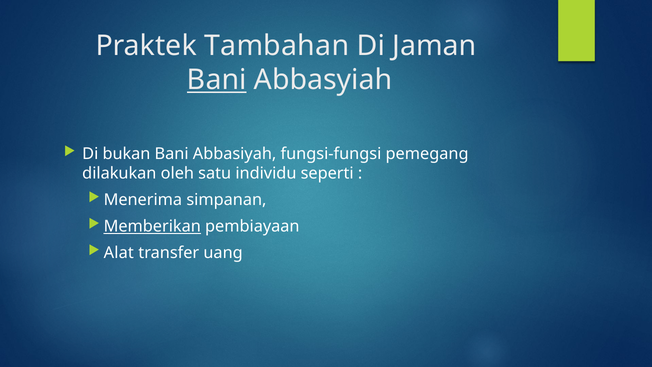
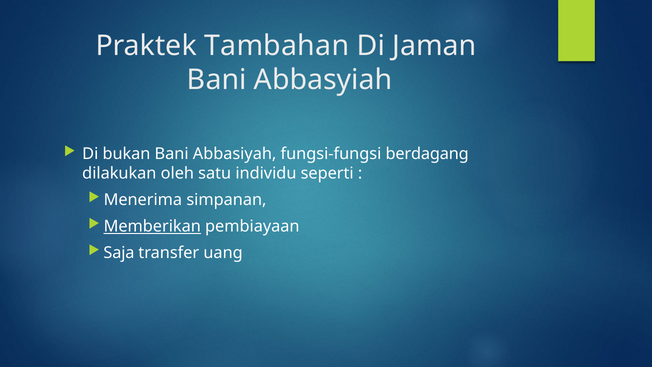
Bani underline: present -> none (217, 80)
pemegang: pemegang -> berdagang (427, 154)
Alat: Alat -> Saja (119, 252)
